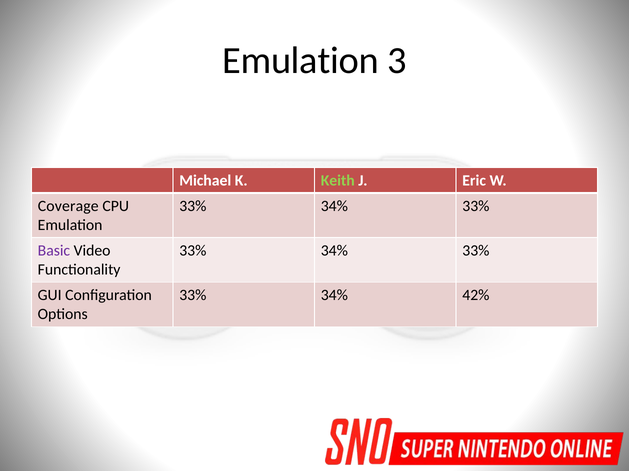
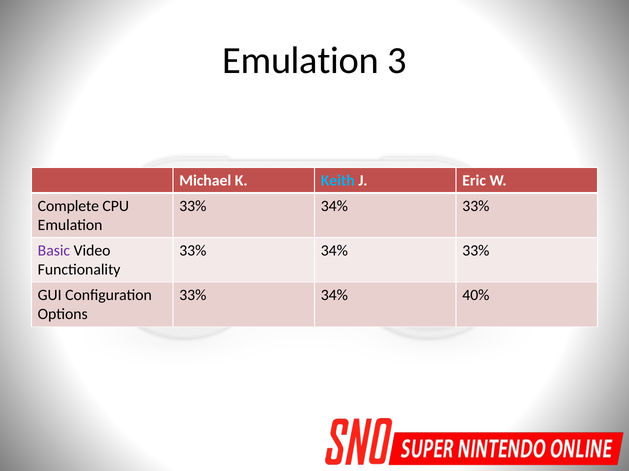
Keith colour: light green -> light blue (338, 181)
Coverage: Coverage -> Complete (68, 206)
42%: 42% -> 40% (476, 296)
